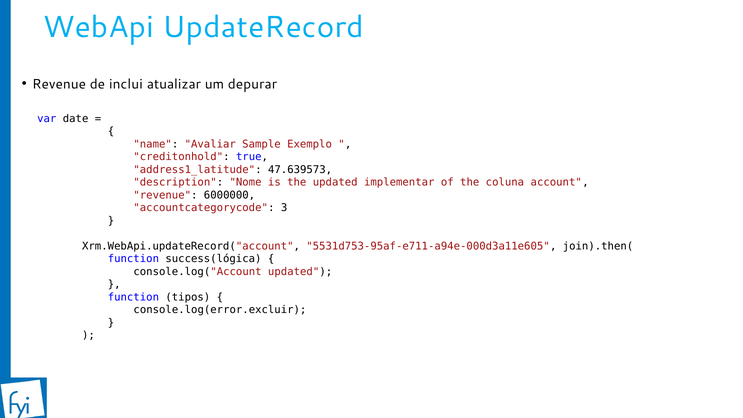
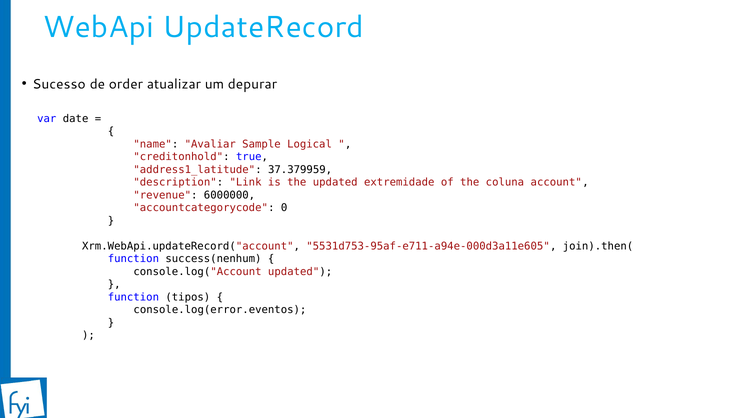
Revenue: Revenue -> Sucesso (59, 84)
inclui: inclui -> order (126, 84)
Exemplo: Exemplo -> Logical (310, 144)
47.639573: 47.639573 -> 37.379959 (300, 170)
Nome: Nome -> Link (246, 182)
implementar: implementar -> extremidade (399, 182)
3: 3 -> 0 (284, 208)
success(lógica: success(lógica -> success(nenhum (213, 259)
console.log(error.excluir: console.log(error.excluir -> console.log(error.eventos (220, 310)
